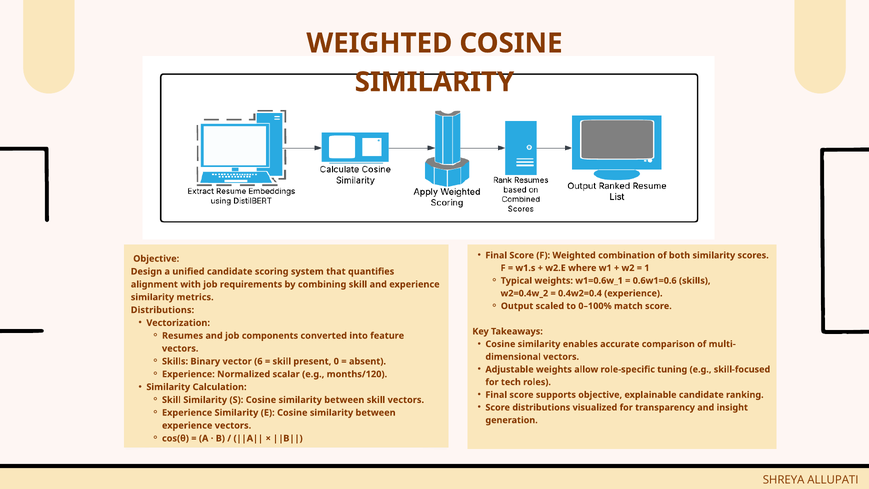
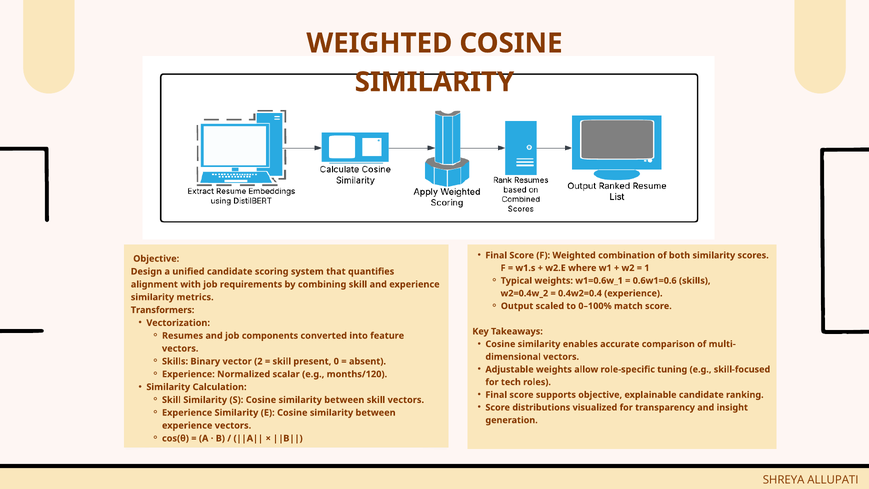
Distributions: Distributions -> Transformers (163, 310)
6: 6 -> 2 (258, 361)
